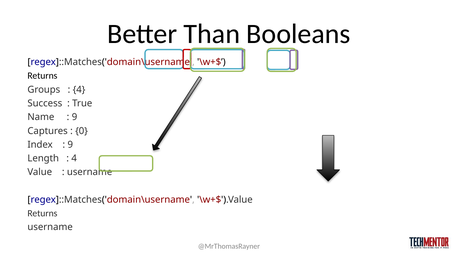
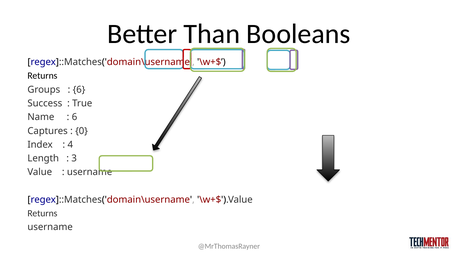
4: 4 -> 6 (79, 89)
9: 9 -> 6 (75, 117)
9: 9 -> 4 (70, 144)
4: 4 -> 3 (74, 158)
